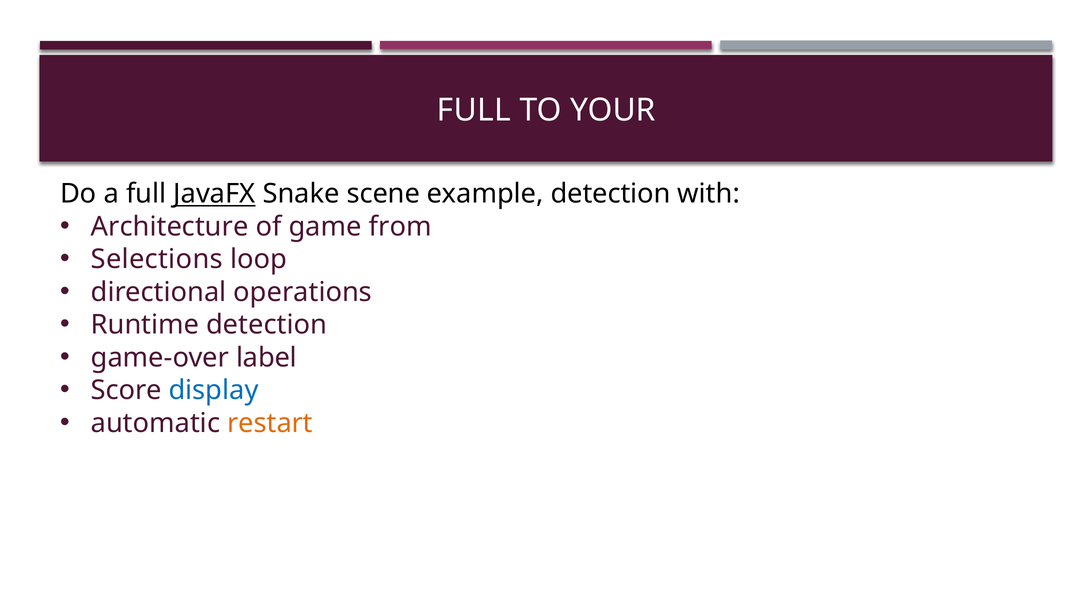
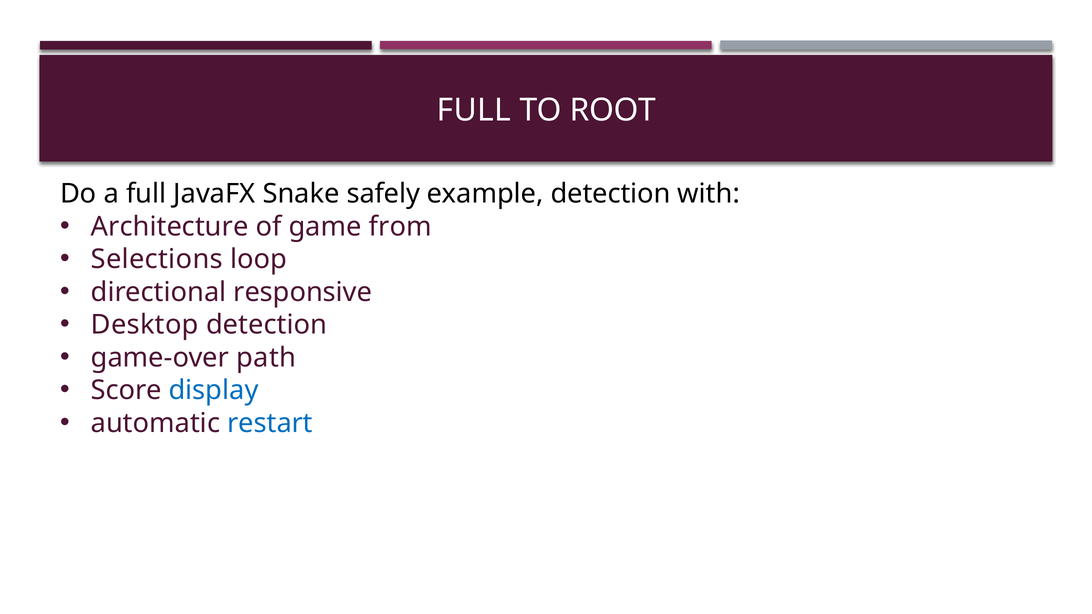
YOUR: YOUR -> ROOT (613, 110)
JavaFX underline: present -> none (214, 194)
scene: scene -> safely (383, 194)
operations: operations -> responsive (303, 292)
Runtime: Runtime -> Desktop (145, 325)
label: label -> path (266, 358)
restart colour: orange -> blue (270, 423)
